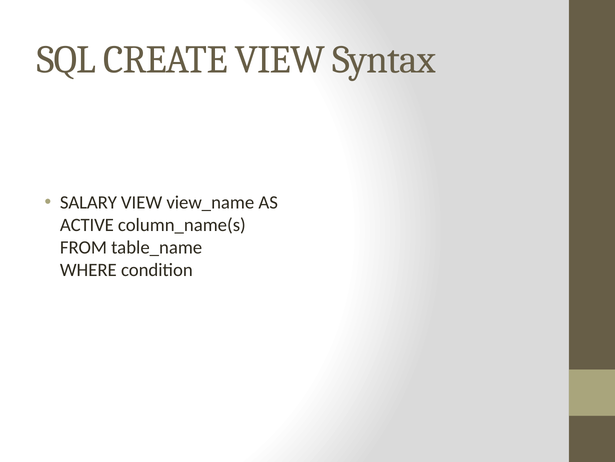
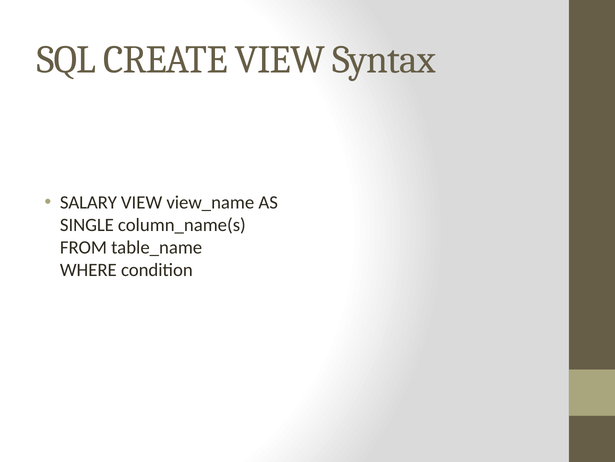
ACTIVE: ACTIVE -> SINGLE (87, 225)
